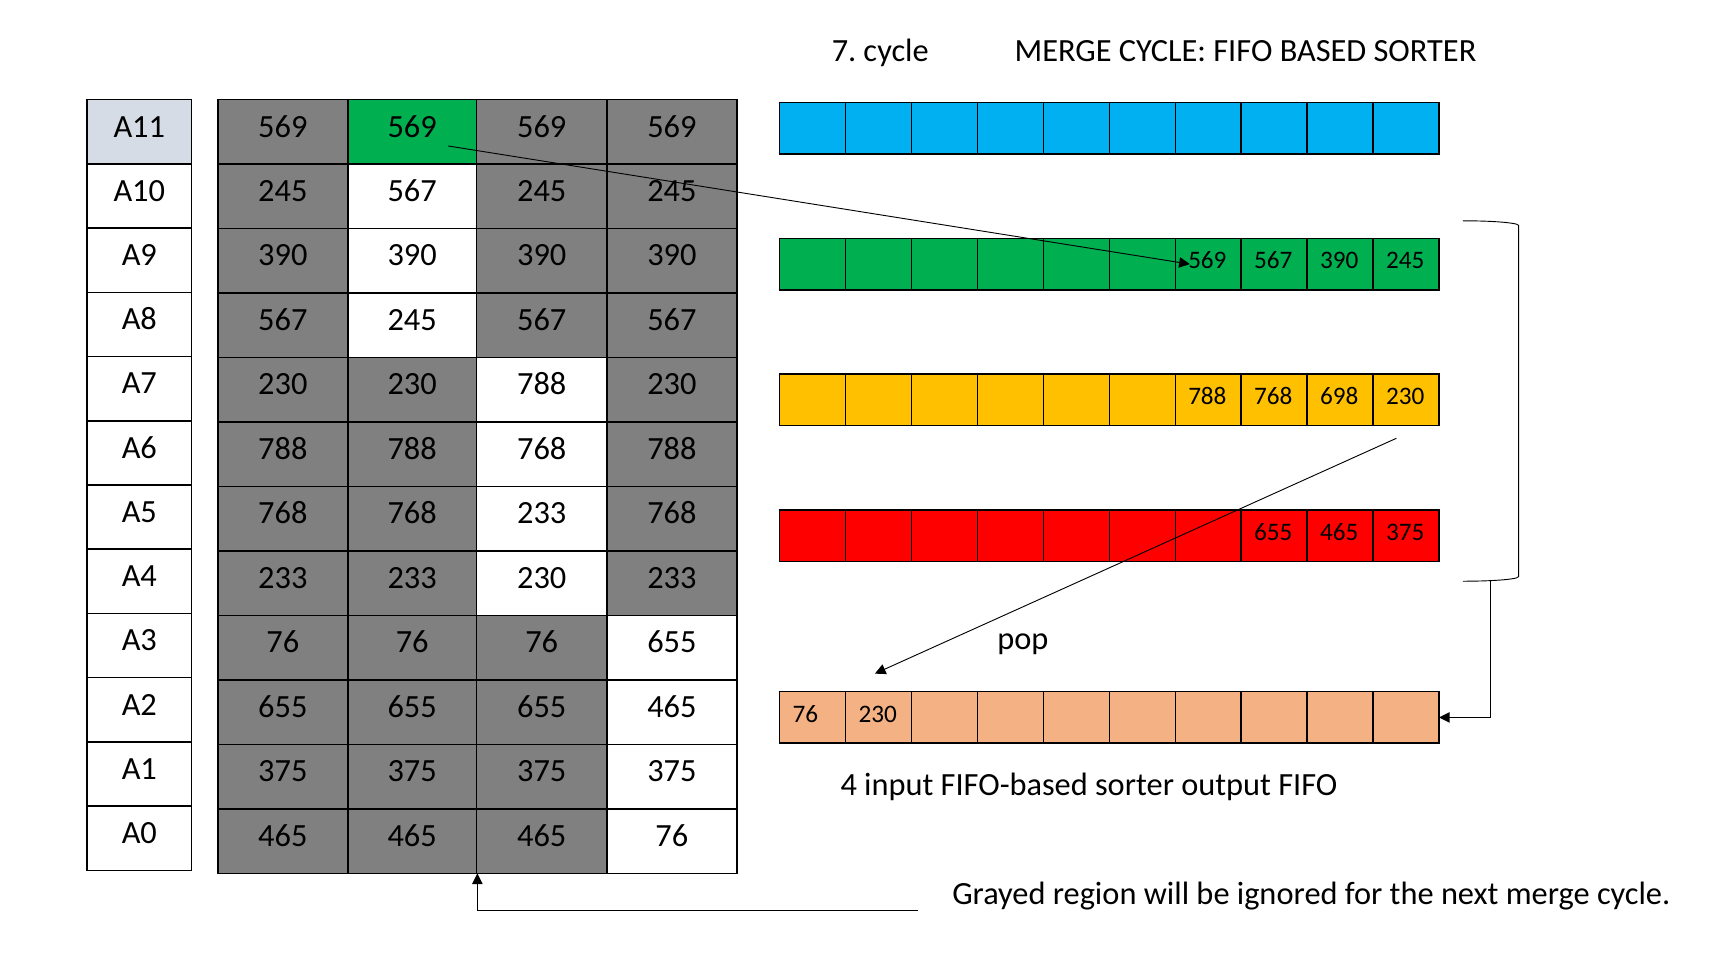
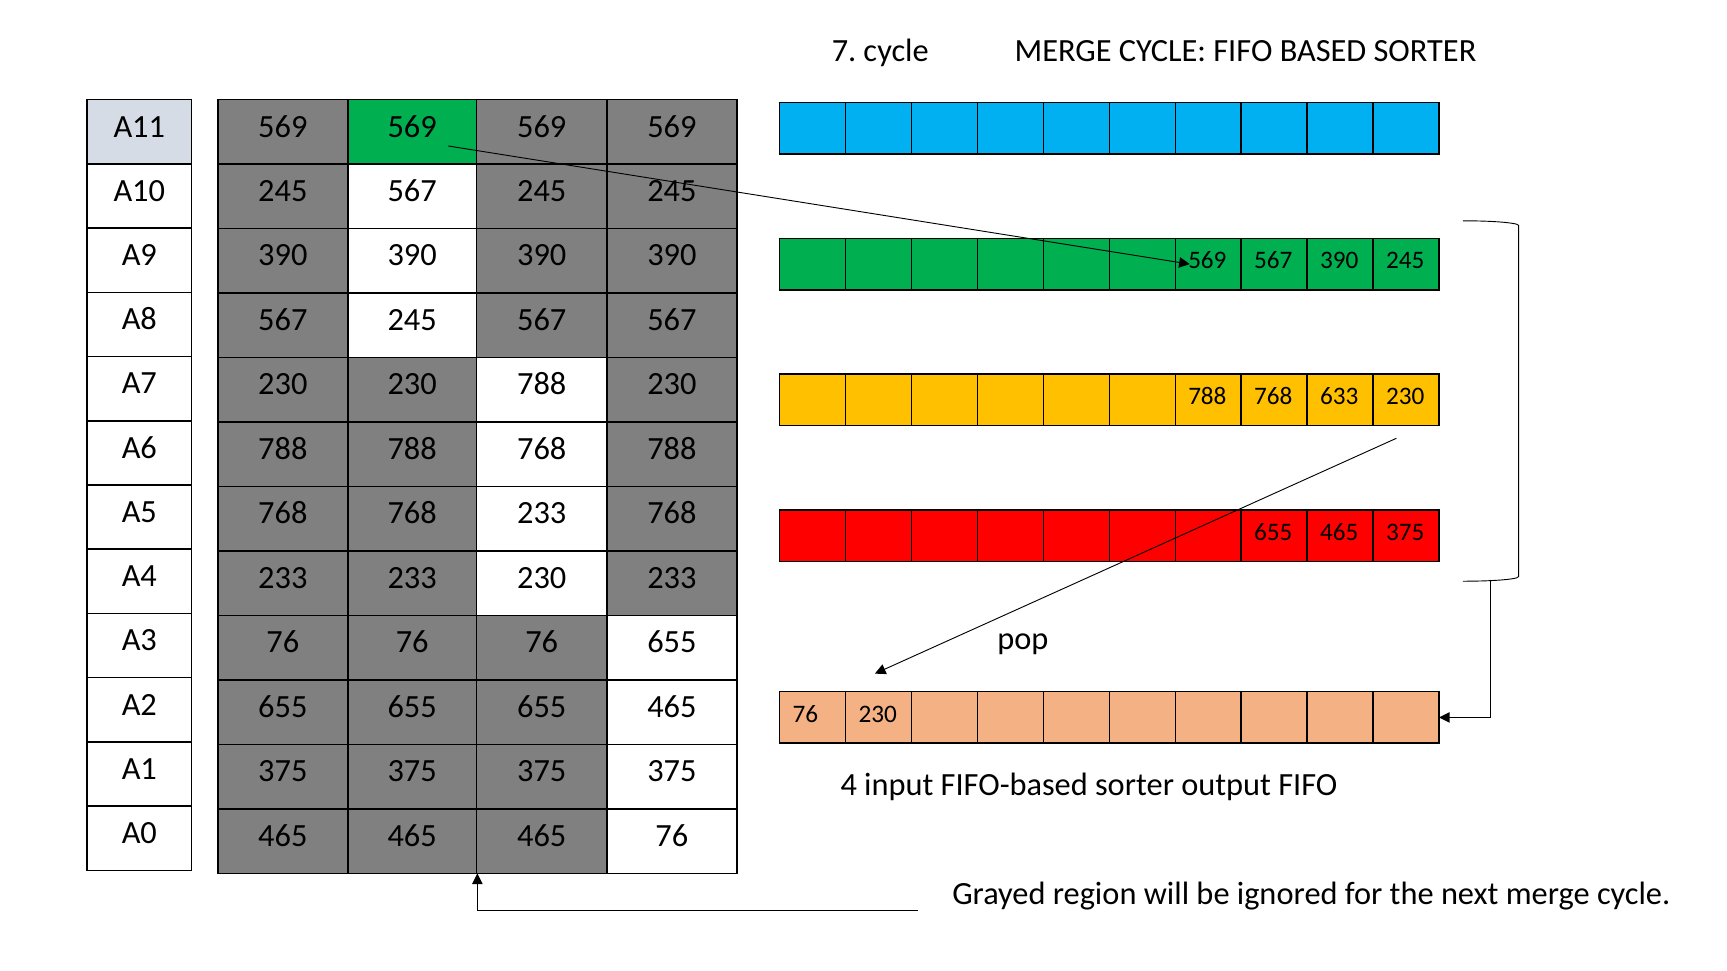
698: 698 -> 633 (1339, 396)
